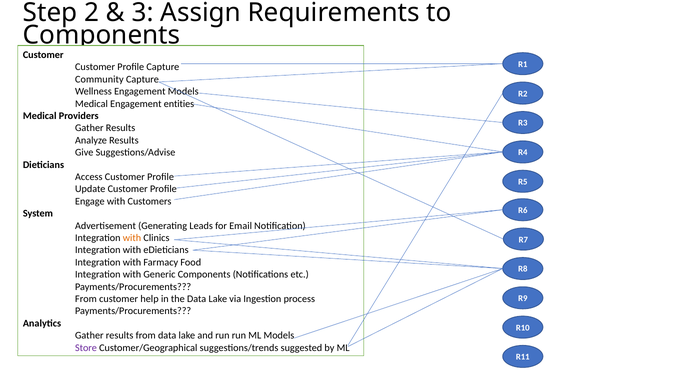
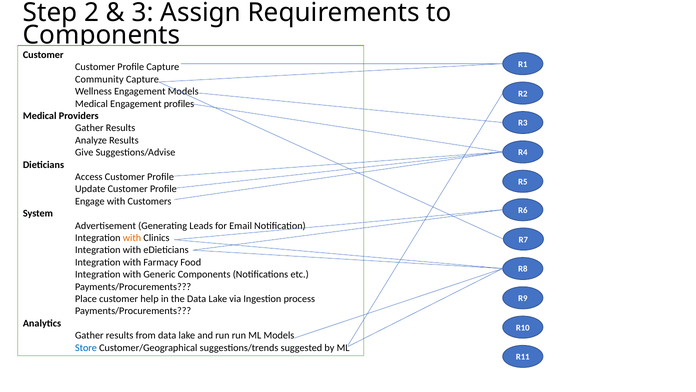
entities: entities -> profiles (179, 104)
From: From -> Place (86, 299)
Store colour: purple -> blue (86, 347)
